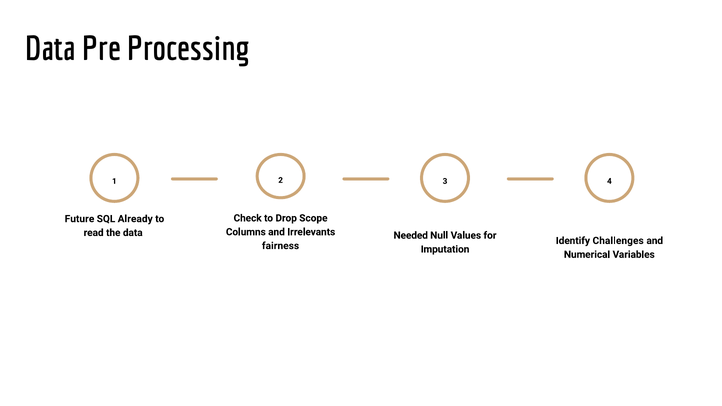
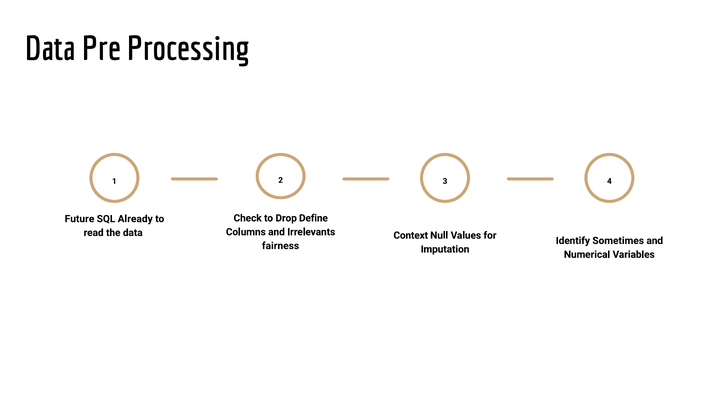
Scope: Scope -> Define (313, 218)
Needed: Needed -> Context (411, 235)
Challenges: Challenges -> Sometimes (618, 241)
